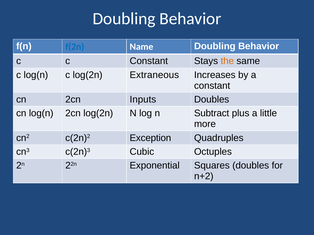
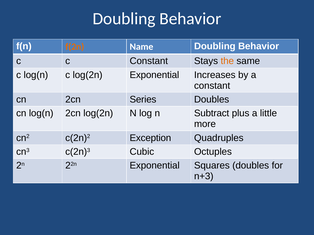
f(2n colour: blue -> orange (75, 47)
log(2n Extraneous: Extraneous -> Exponential (154, 75)
Inputs: Inputs -> Series (143, 100)
n+2: n+2 -> n+3 (204, 177)
